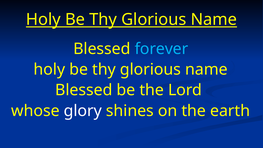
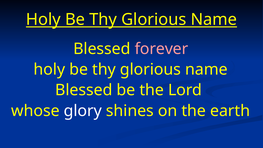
forever colour: light blue -> pink (161, 49)
